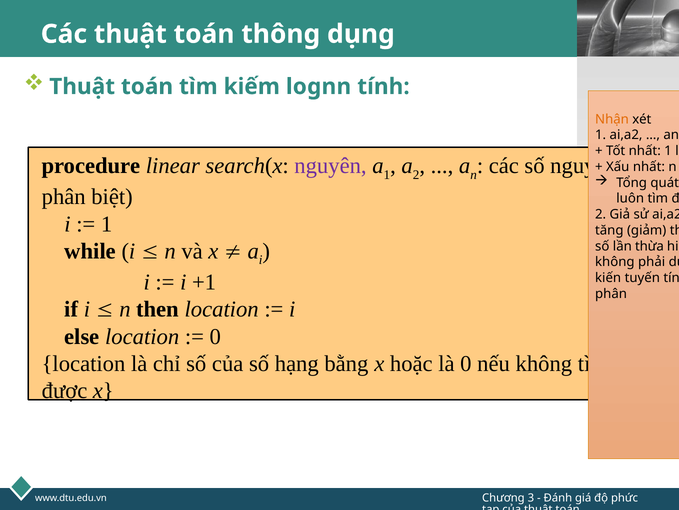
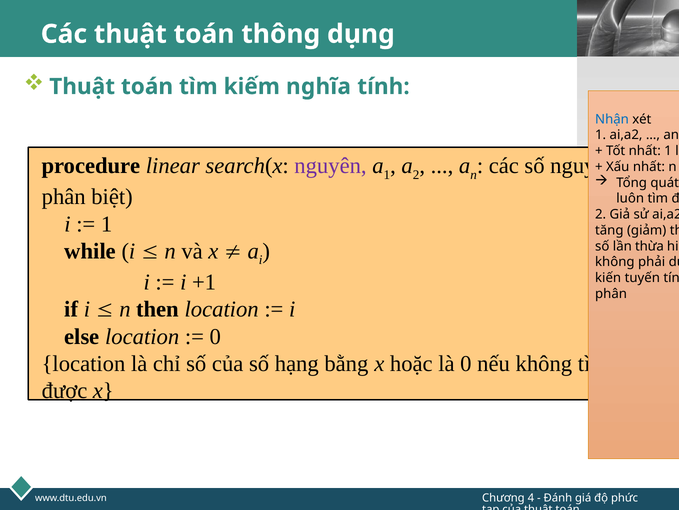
lognn: lognn -> nghĩa (318, 86)
Nhận colour: orange -> blue (612, 119)
3: 3 -> 4 (531, 497)
